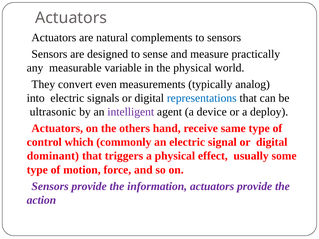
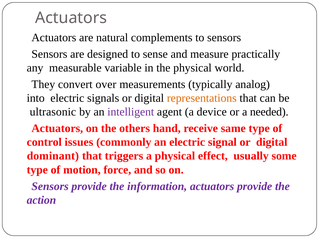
even: even -> over (106, 84)
representations colour: blue -> orange (202, 98)
deploy: deploy -> needed (269, 112)
which: which -> issues (79, 142)
